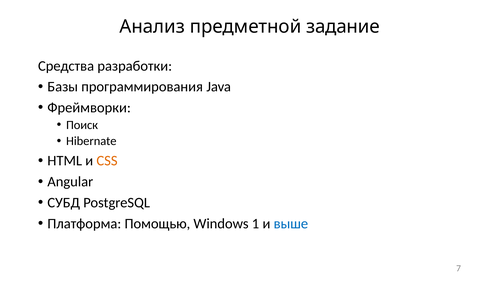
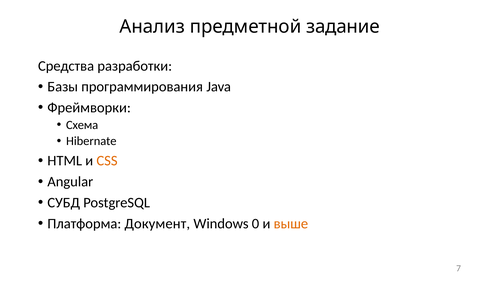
Поиск: Поиск -> Схема (82, 125)
Помощью: Помощью -> Документ (157, 223)
1: 1 -> 0 (256, 223)
выше colour: blue -> orange (291, 223)
